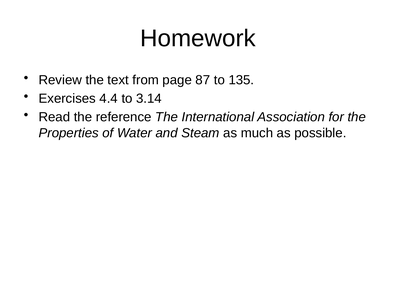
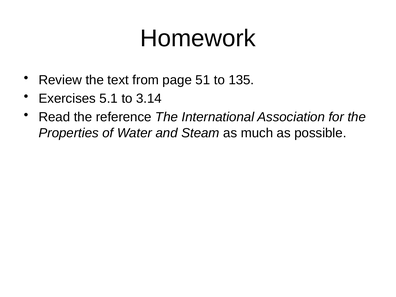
87: 87 -> 51 (203, 80)
4.4: 4.4 -> 5.1 (109, 99)
